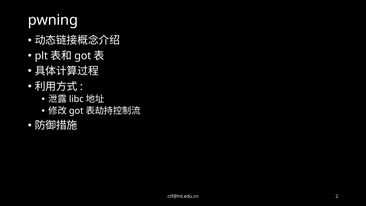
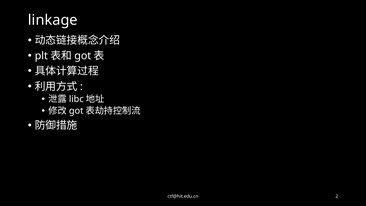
pwning: pwning -> linkage (53, 20)
